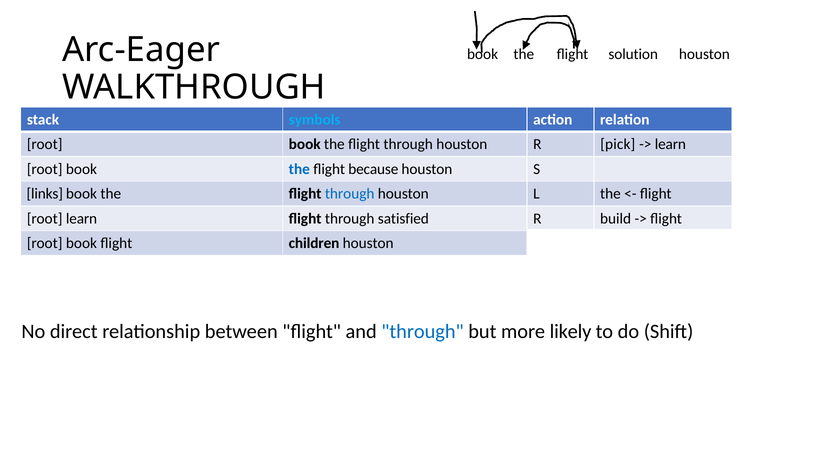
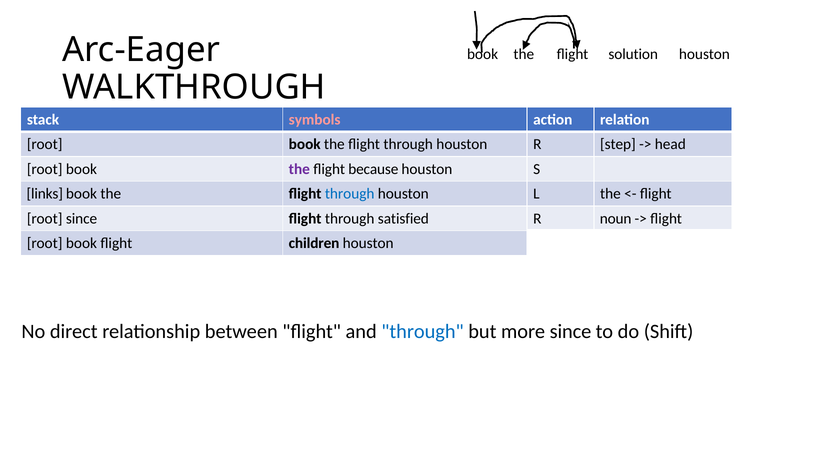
symbols colour: light blue -> pink (315, 120)
pick: pick -> step (618, 144)
learn: learn -> head (670, 144)
the colour: blue -> purple (299, 169)
root learn: learn -> since (82, 219)
build: build -> noun (616, 219)
more likely: likely -> since (570, 332)
